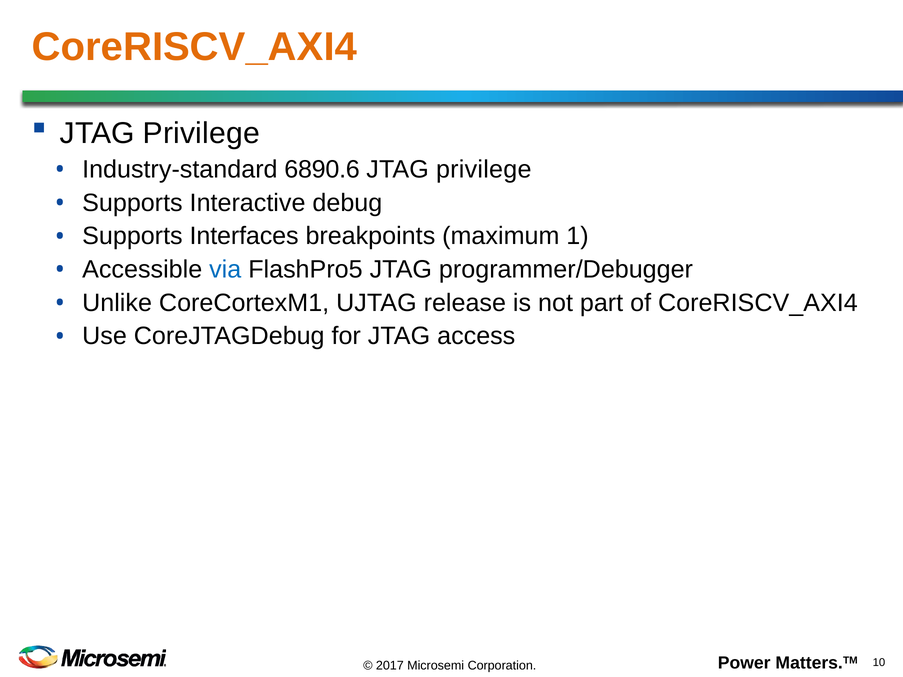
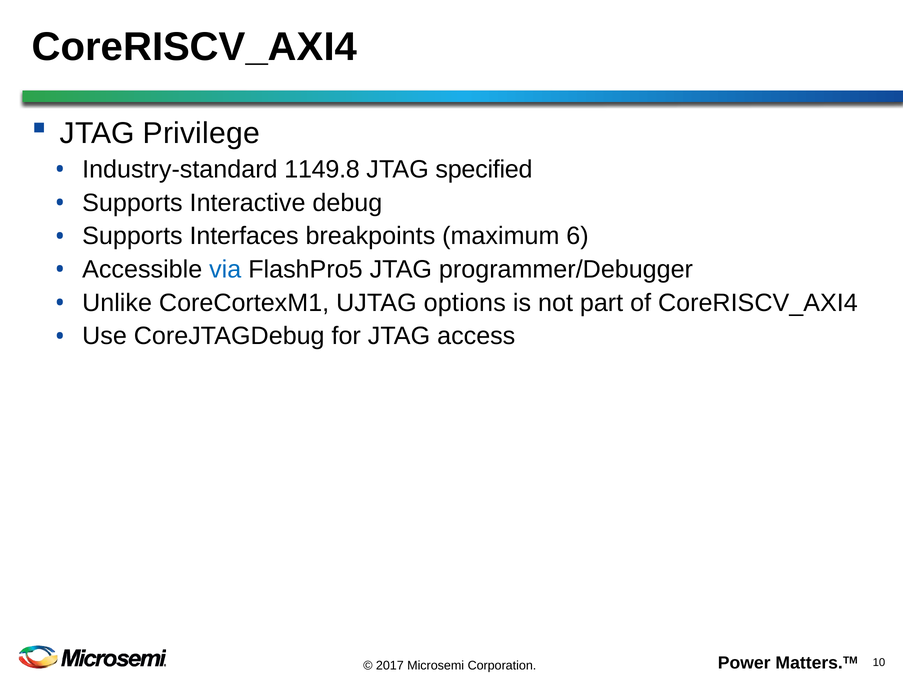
CoreRISCV_AXI4 colour: orange -> black (194, 47)
6890.6: 6890.6 -> 1149.8 (322, 170)
privilege: privilege -> specified (484, 170)
1: 1 -> 6 (578, 236)
release: release -> options (465, 303)
